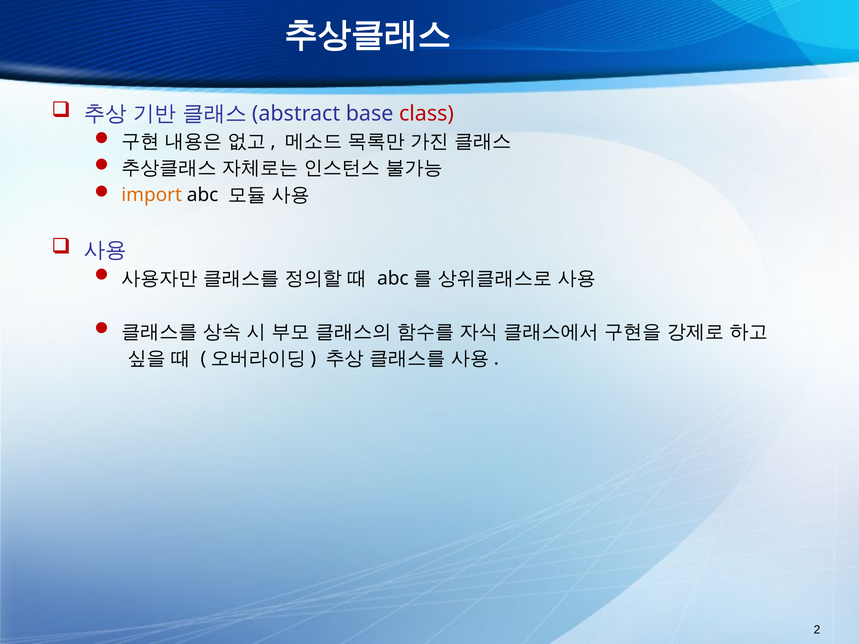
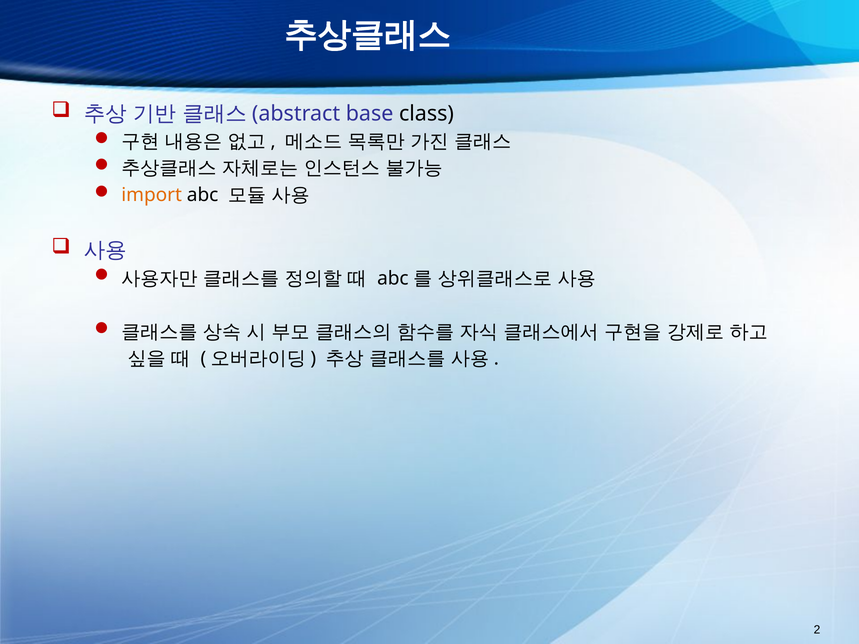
class colour: red -> black (426, 114)
